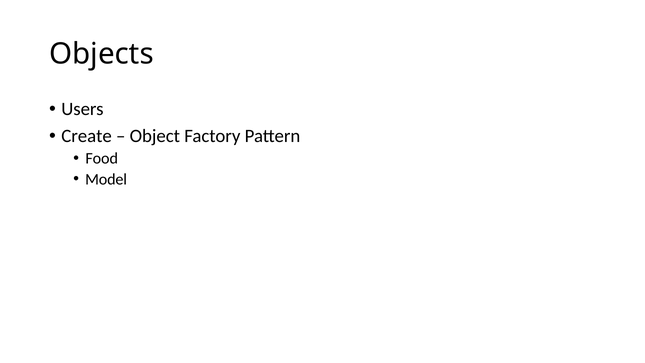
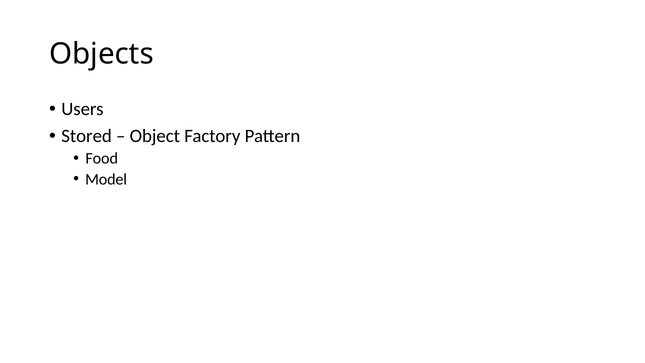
Create: Create -> Stored (87, 136)
